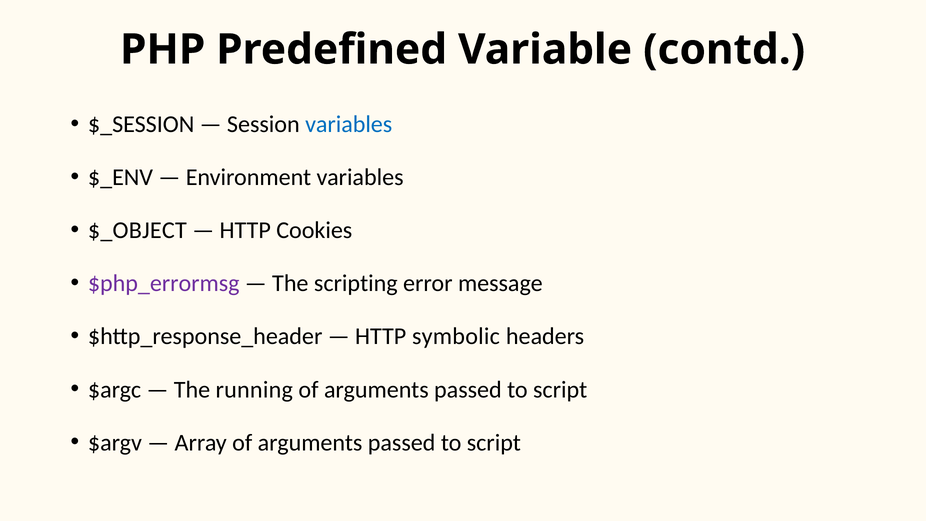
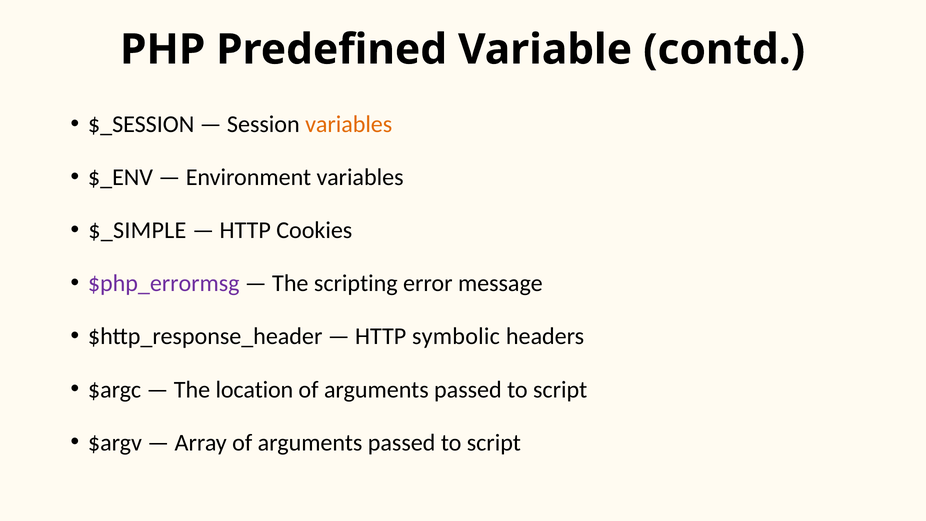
variables colour: blue -> orange (349, 124)
$_OBJECT: $_OBJECT -> $_SIMPLE (137, 230)
running: running -> location (254, 389)
